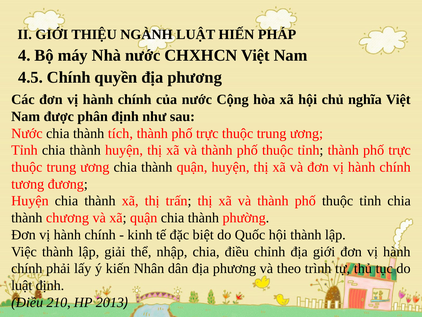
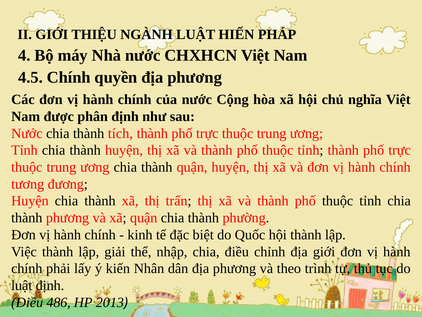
thành chương: chương -> phương (68, 218)
210: 210 -> 486 (59, 302)
